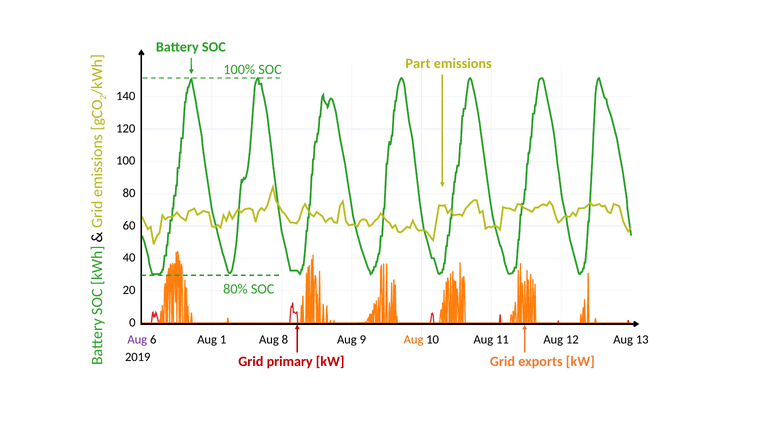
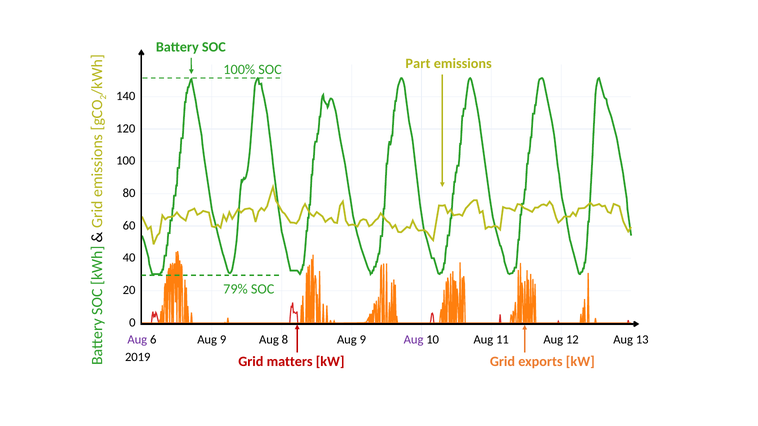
80%: 80% -> 79% (235, 289)
6 Aug 1: 1 -> 9 (223, 340)
Aug colour: orange -> purple (414, 340)
primary: primary -> matters (290, 362)
